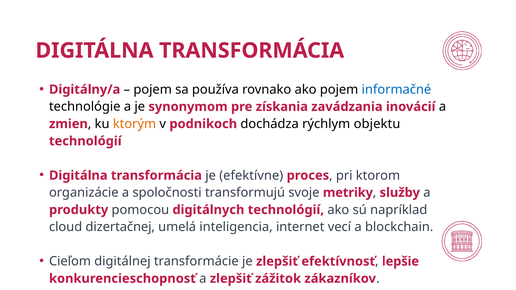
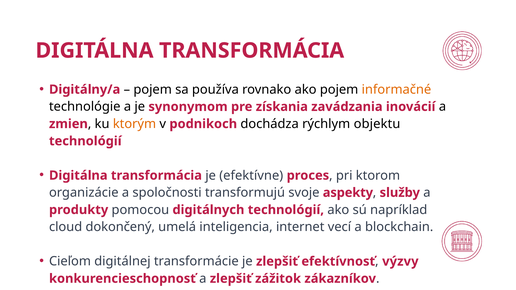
informačné colour: blue -> orange (396, 90)
metriky: metriky -> aspekty (348, 193)
dizertačnej: dizertačnej -> dokončený (120, 227)
lepšie: lepšie -> výzvy (400, 262)
